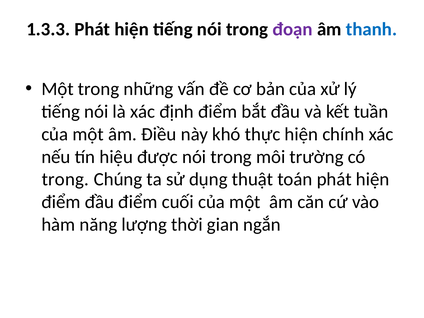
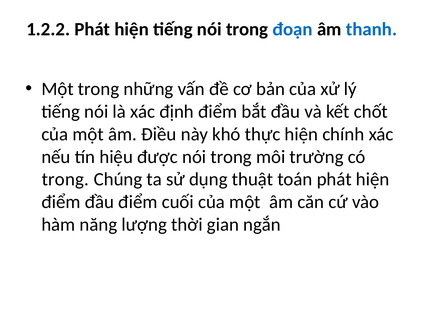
1.3.3: 1.3.3 -> 1.2.2 (48, 29)
đoạn colour: purple -> blue (293, 29)
tuần: tuần -> chốt (371, 112)
